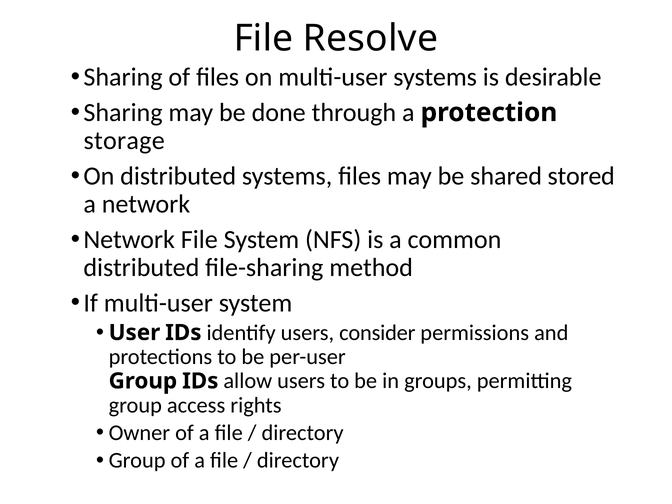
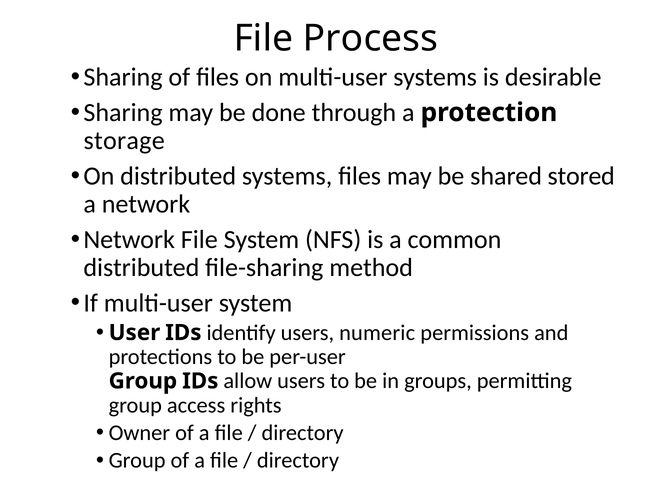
Resolve: Resolve -> Process (371, 39)
consider: consider -> numeric (377, 333)
